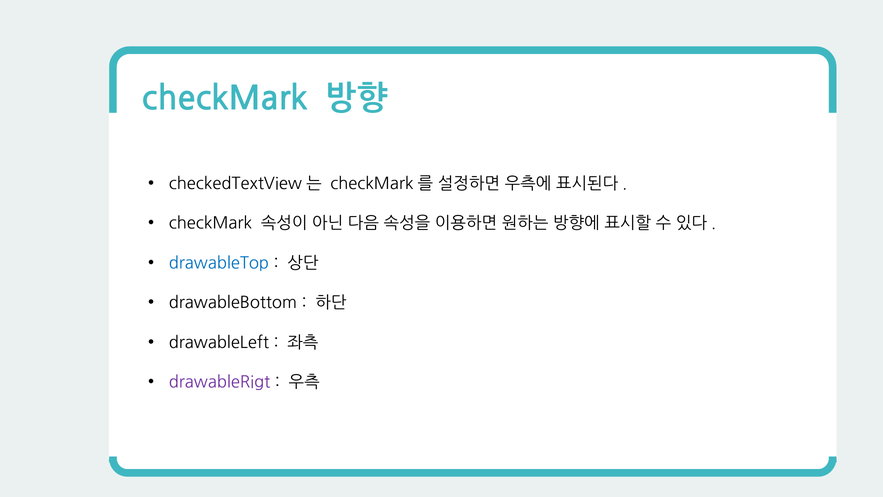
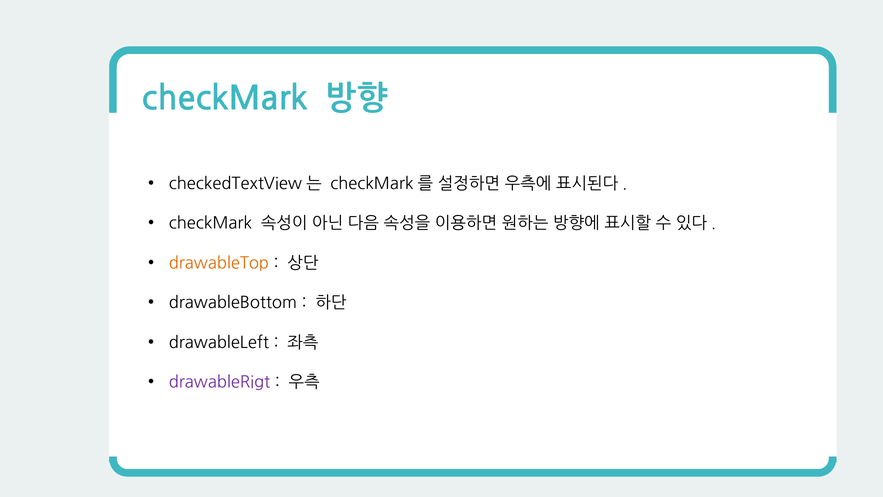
drawableTop colour: blue -> orange (219, 263)
